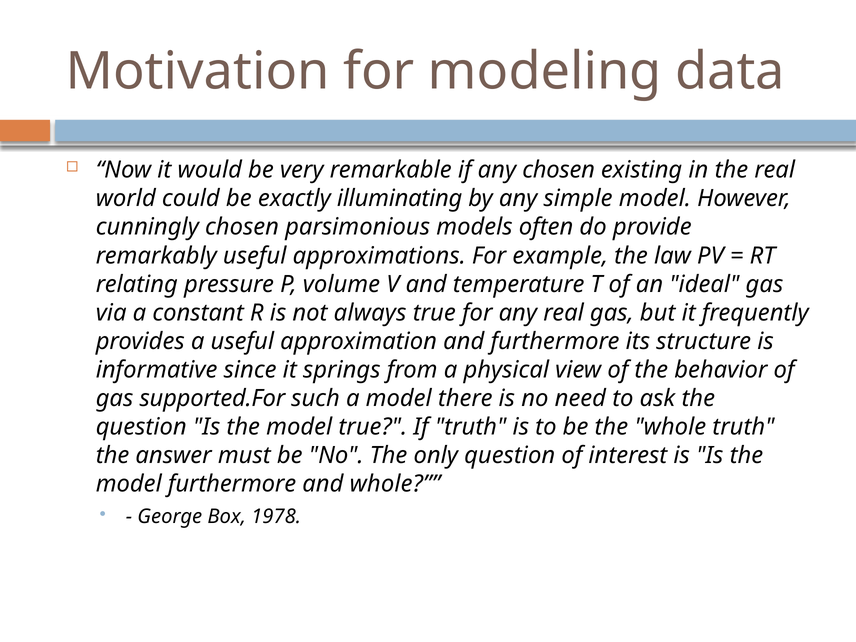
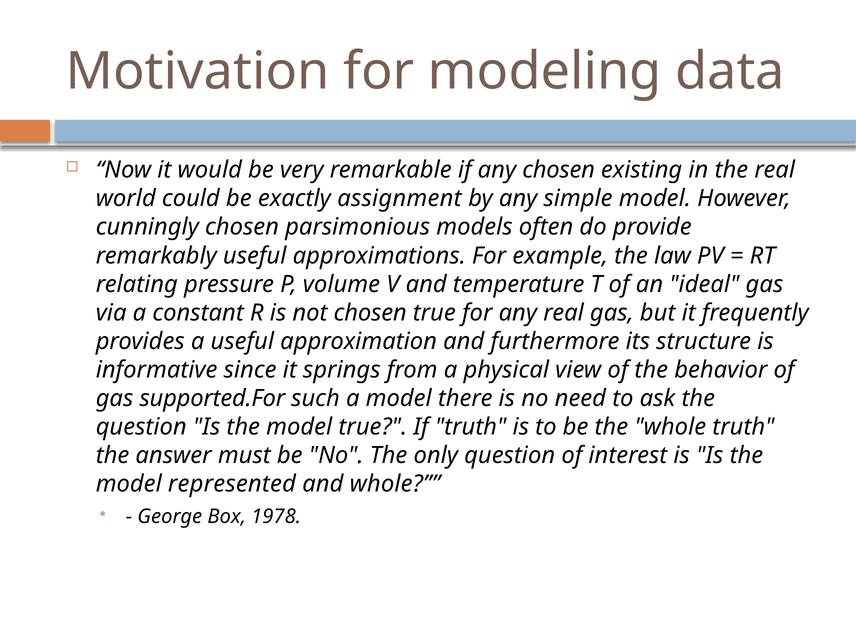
illuminating: illuminating -> assignment (399, 199)
not always: always -> chosen (370, 313)
model furthermore: furthermore -> represented (232, 484)
